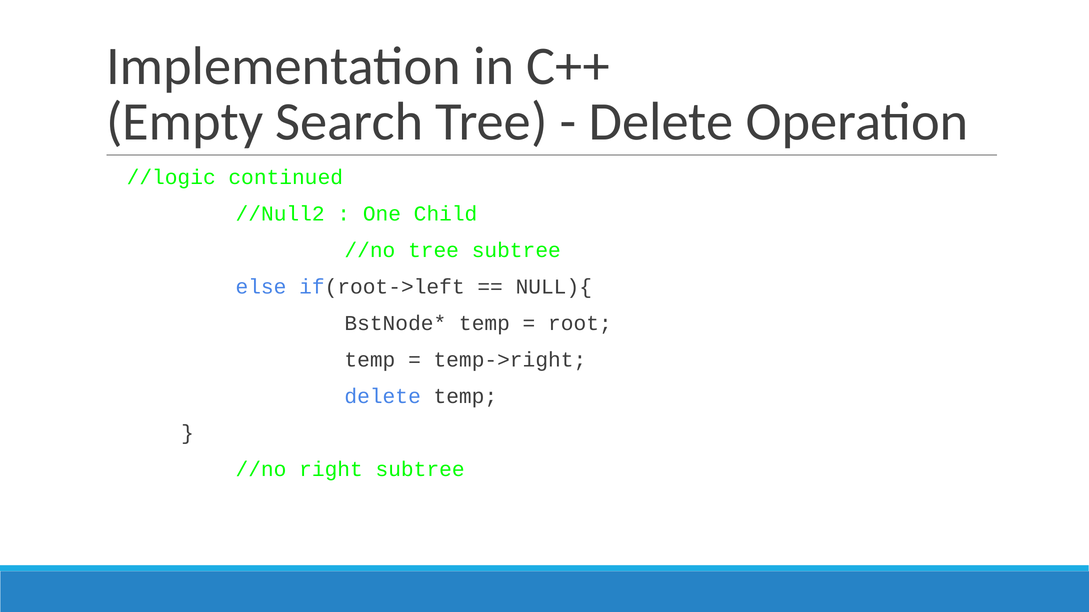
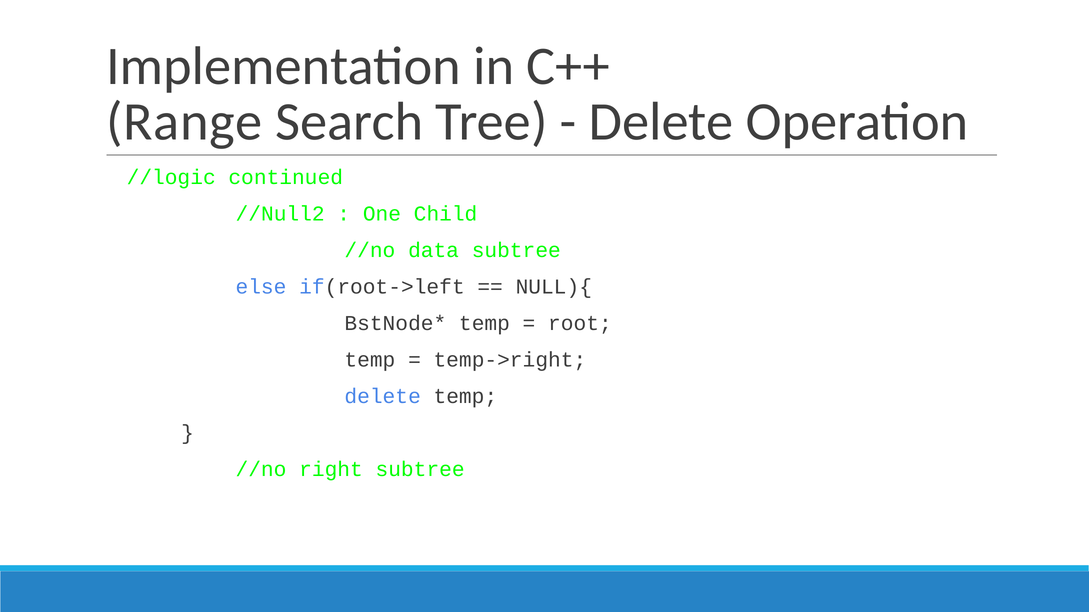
Empty: Empty -> Range (184, 122)
//no tree: tree -> data (434, 250)
